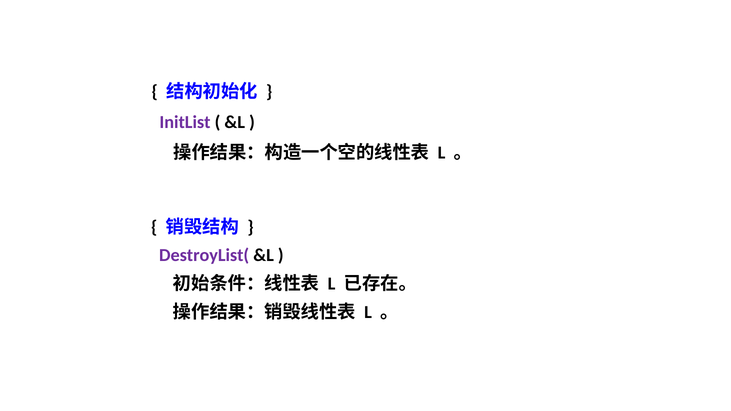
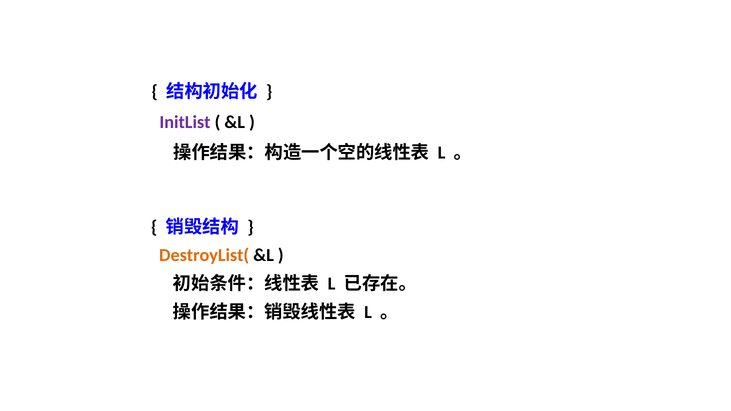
DestroyList( colour: purple -> orange (204, 256)
